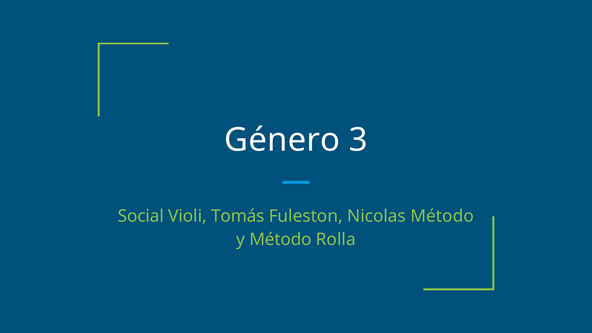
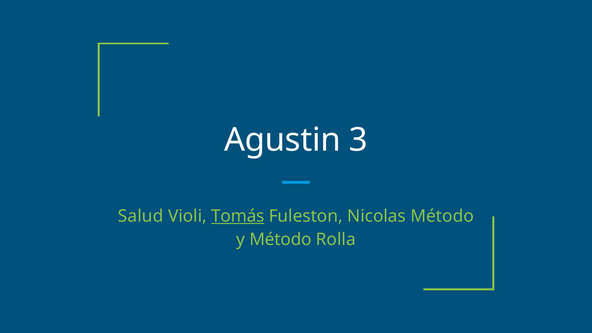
Género: Género -> Agustin (282, 140)
Social: Social -> Salud (141, 216)
Tomás underline: none -> present (238, 216)
